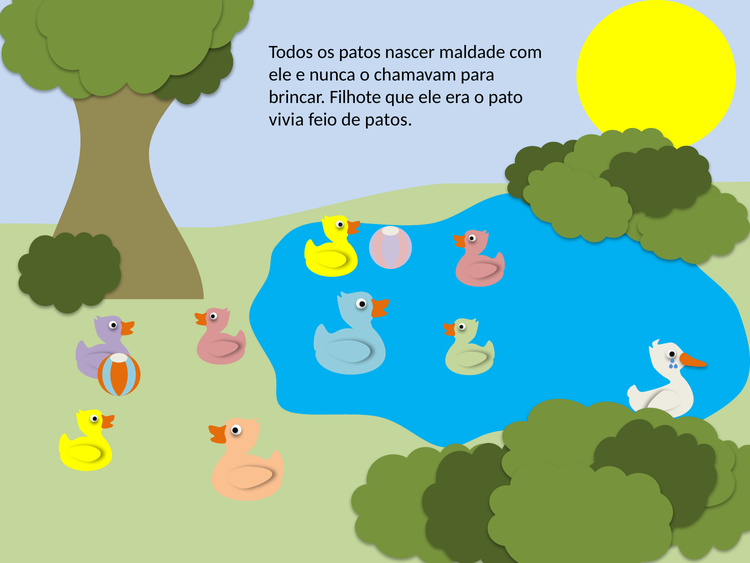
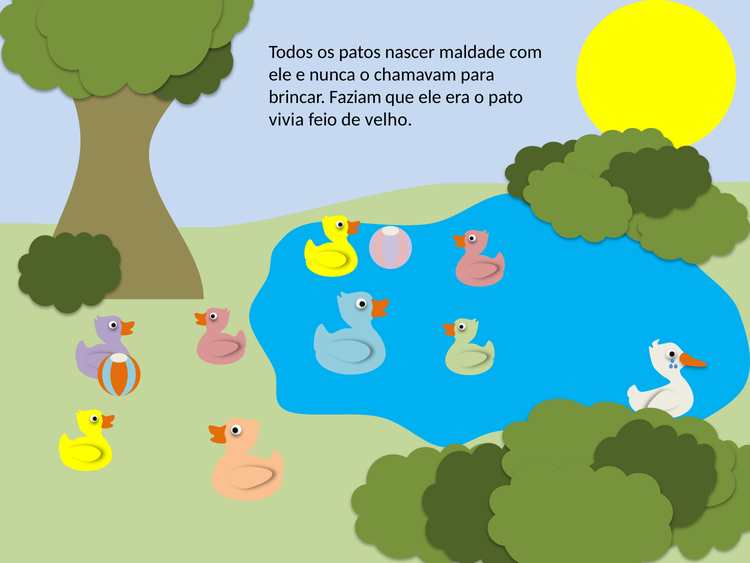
Filhote: Filhote -> Faziam (355, 97)
de patos: patos -> velho (389, 120)
